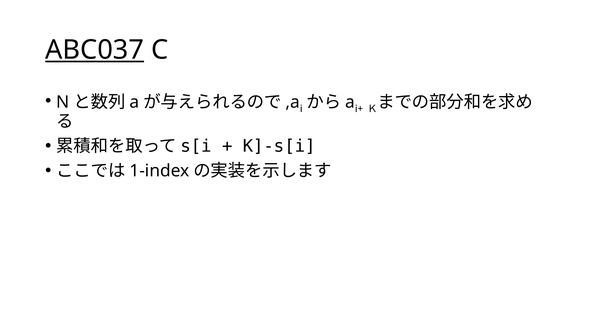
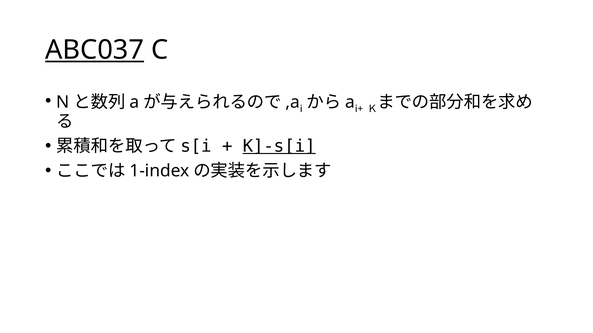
K]-s[i underline: none -> present (279, 146)
